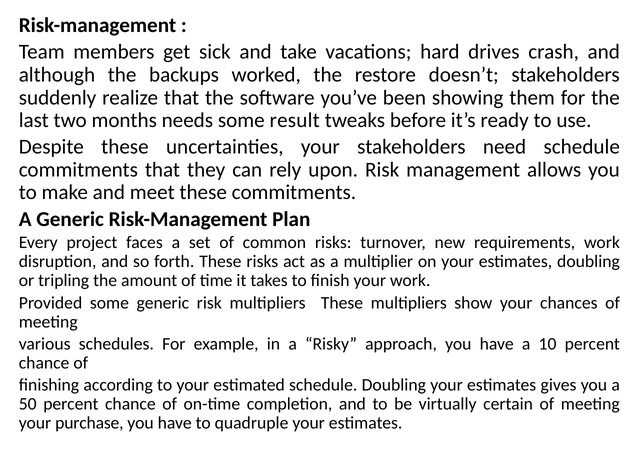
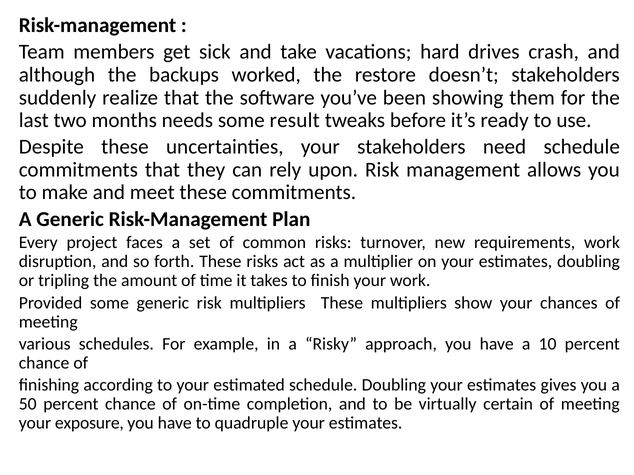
purchase: purchase -> exposure (89, 424)
